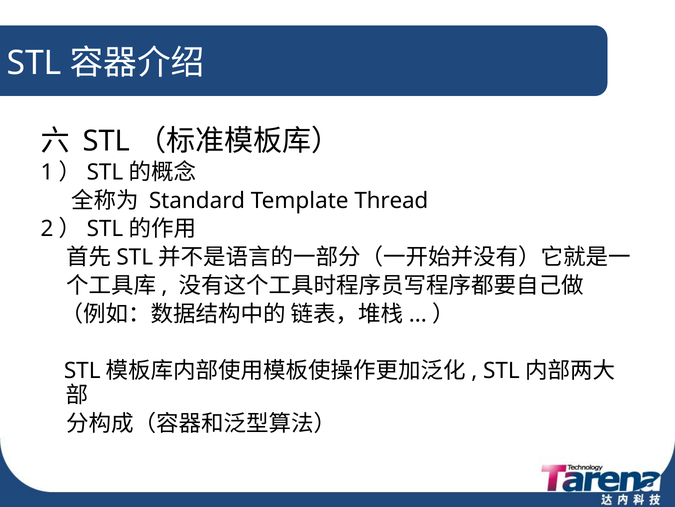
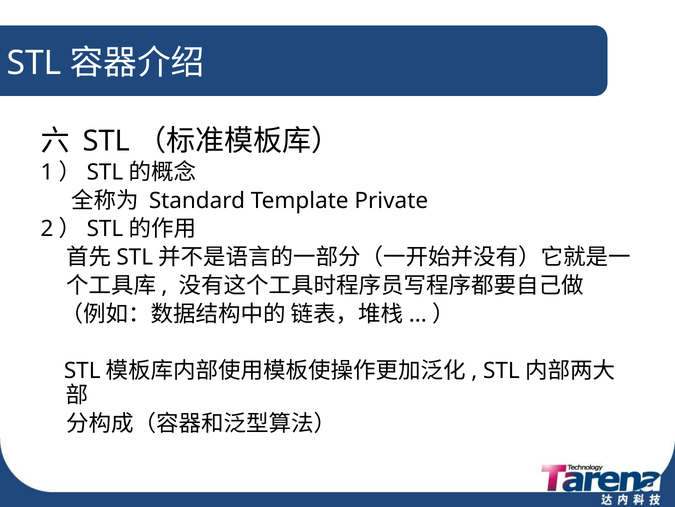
Thread: Thread -> Private (391, 200)
